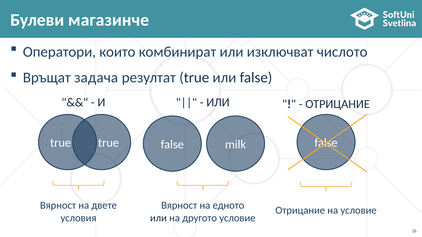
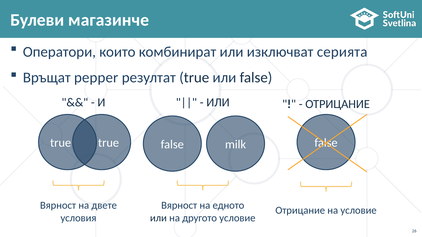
числото: числото -> серията (342, 52)
задача: задача -> pepper (96, 78)
